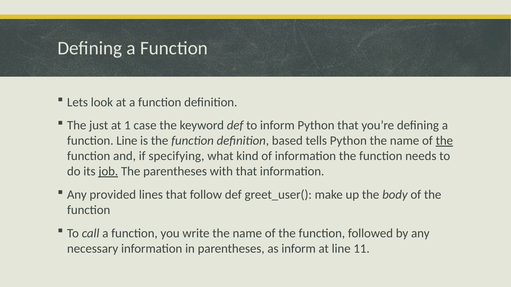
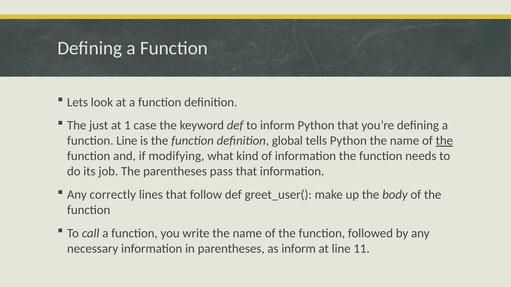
based: based -> global (287, 141)
specifying: specifying -> modifying (176, 156)
job underline: present -> none (108, 172)
with: with -> pass (221, 172)
provided: provided -> correctly (113, 195)
